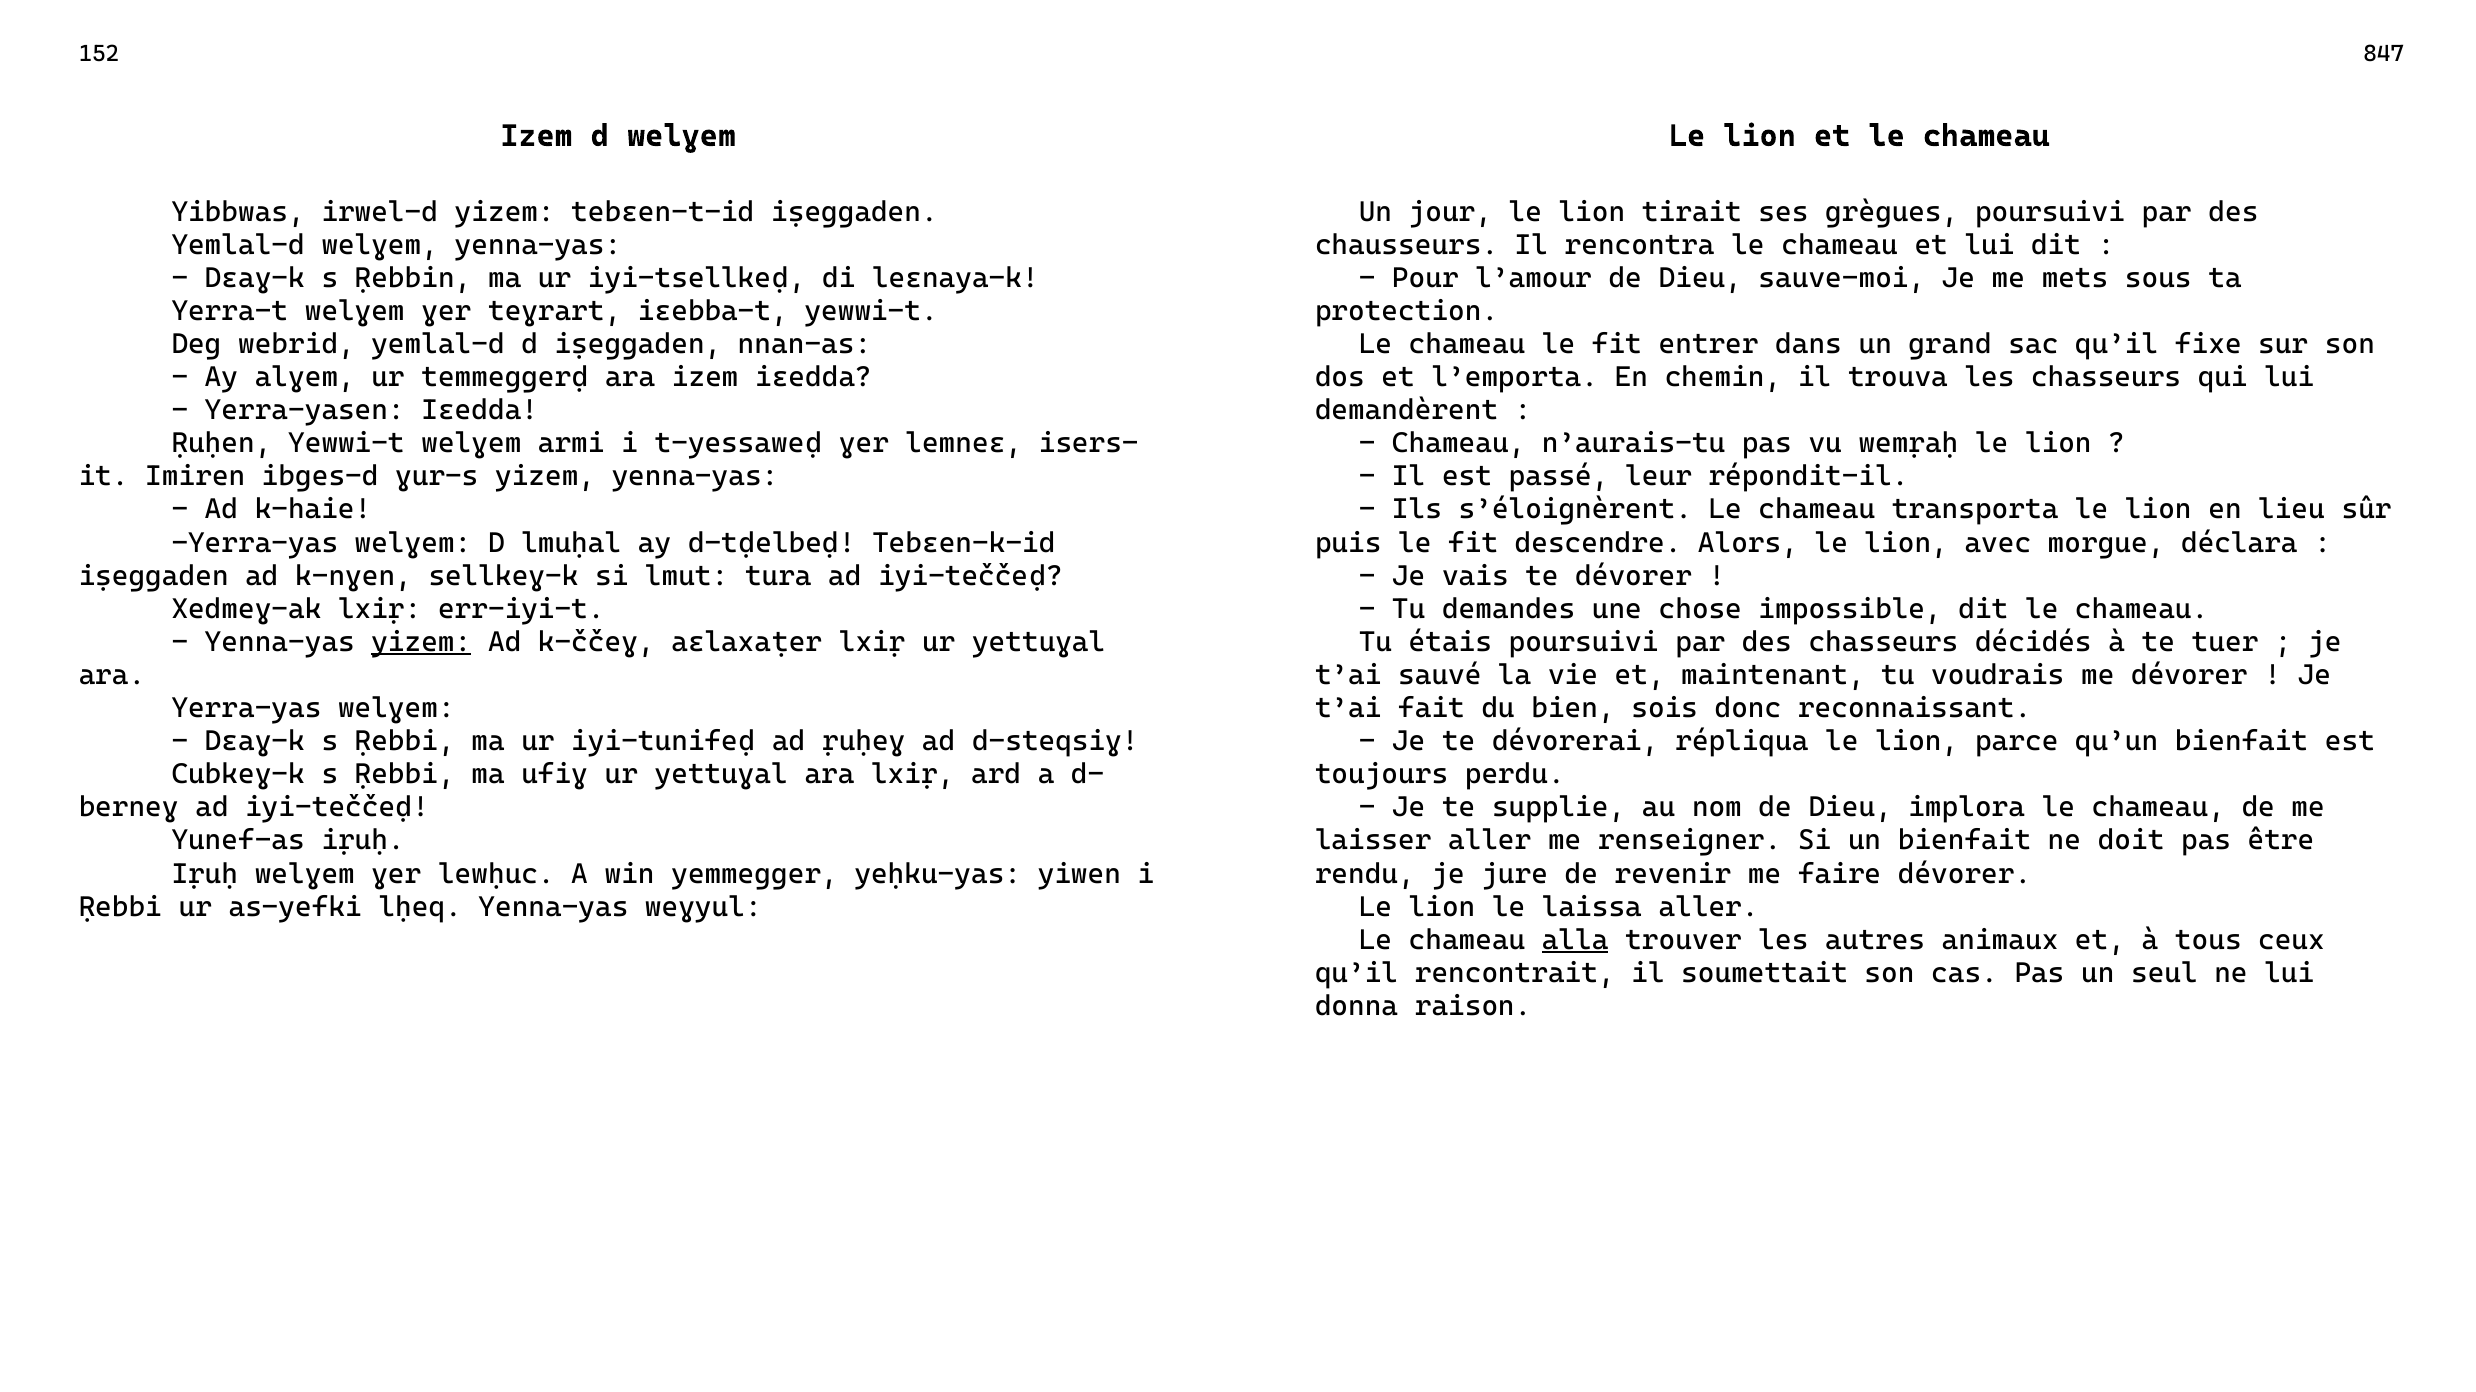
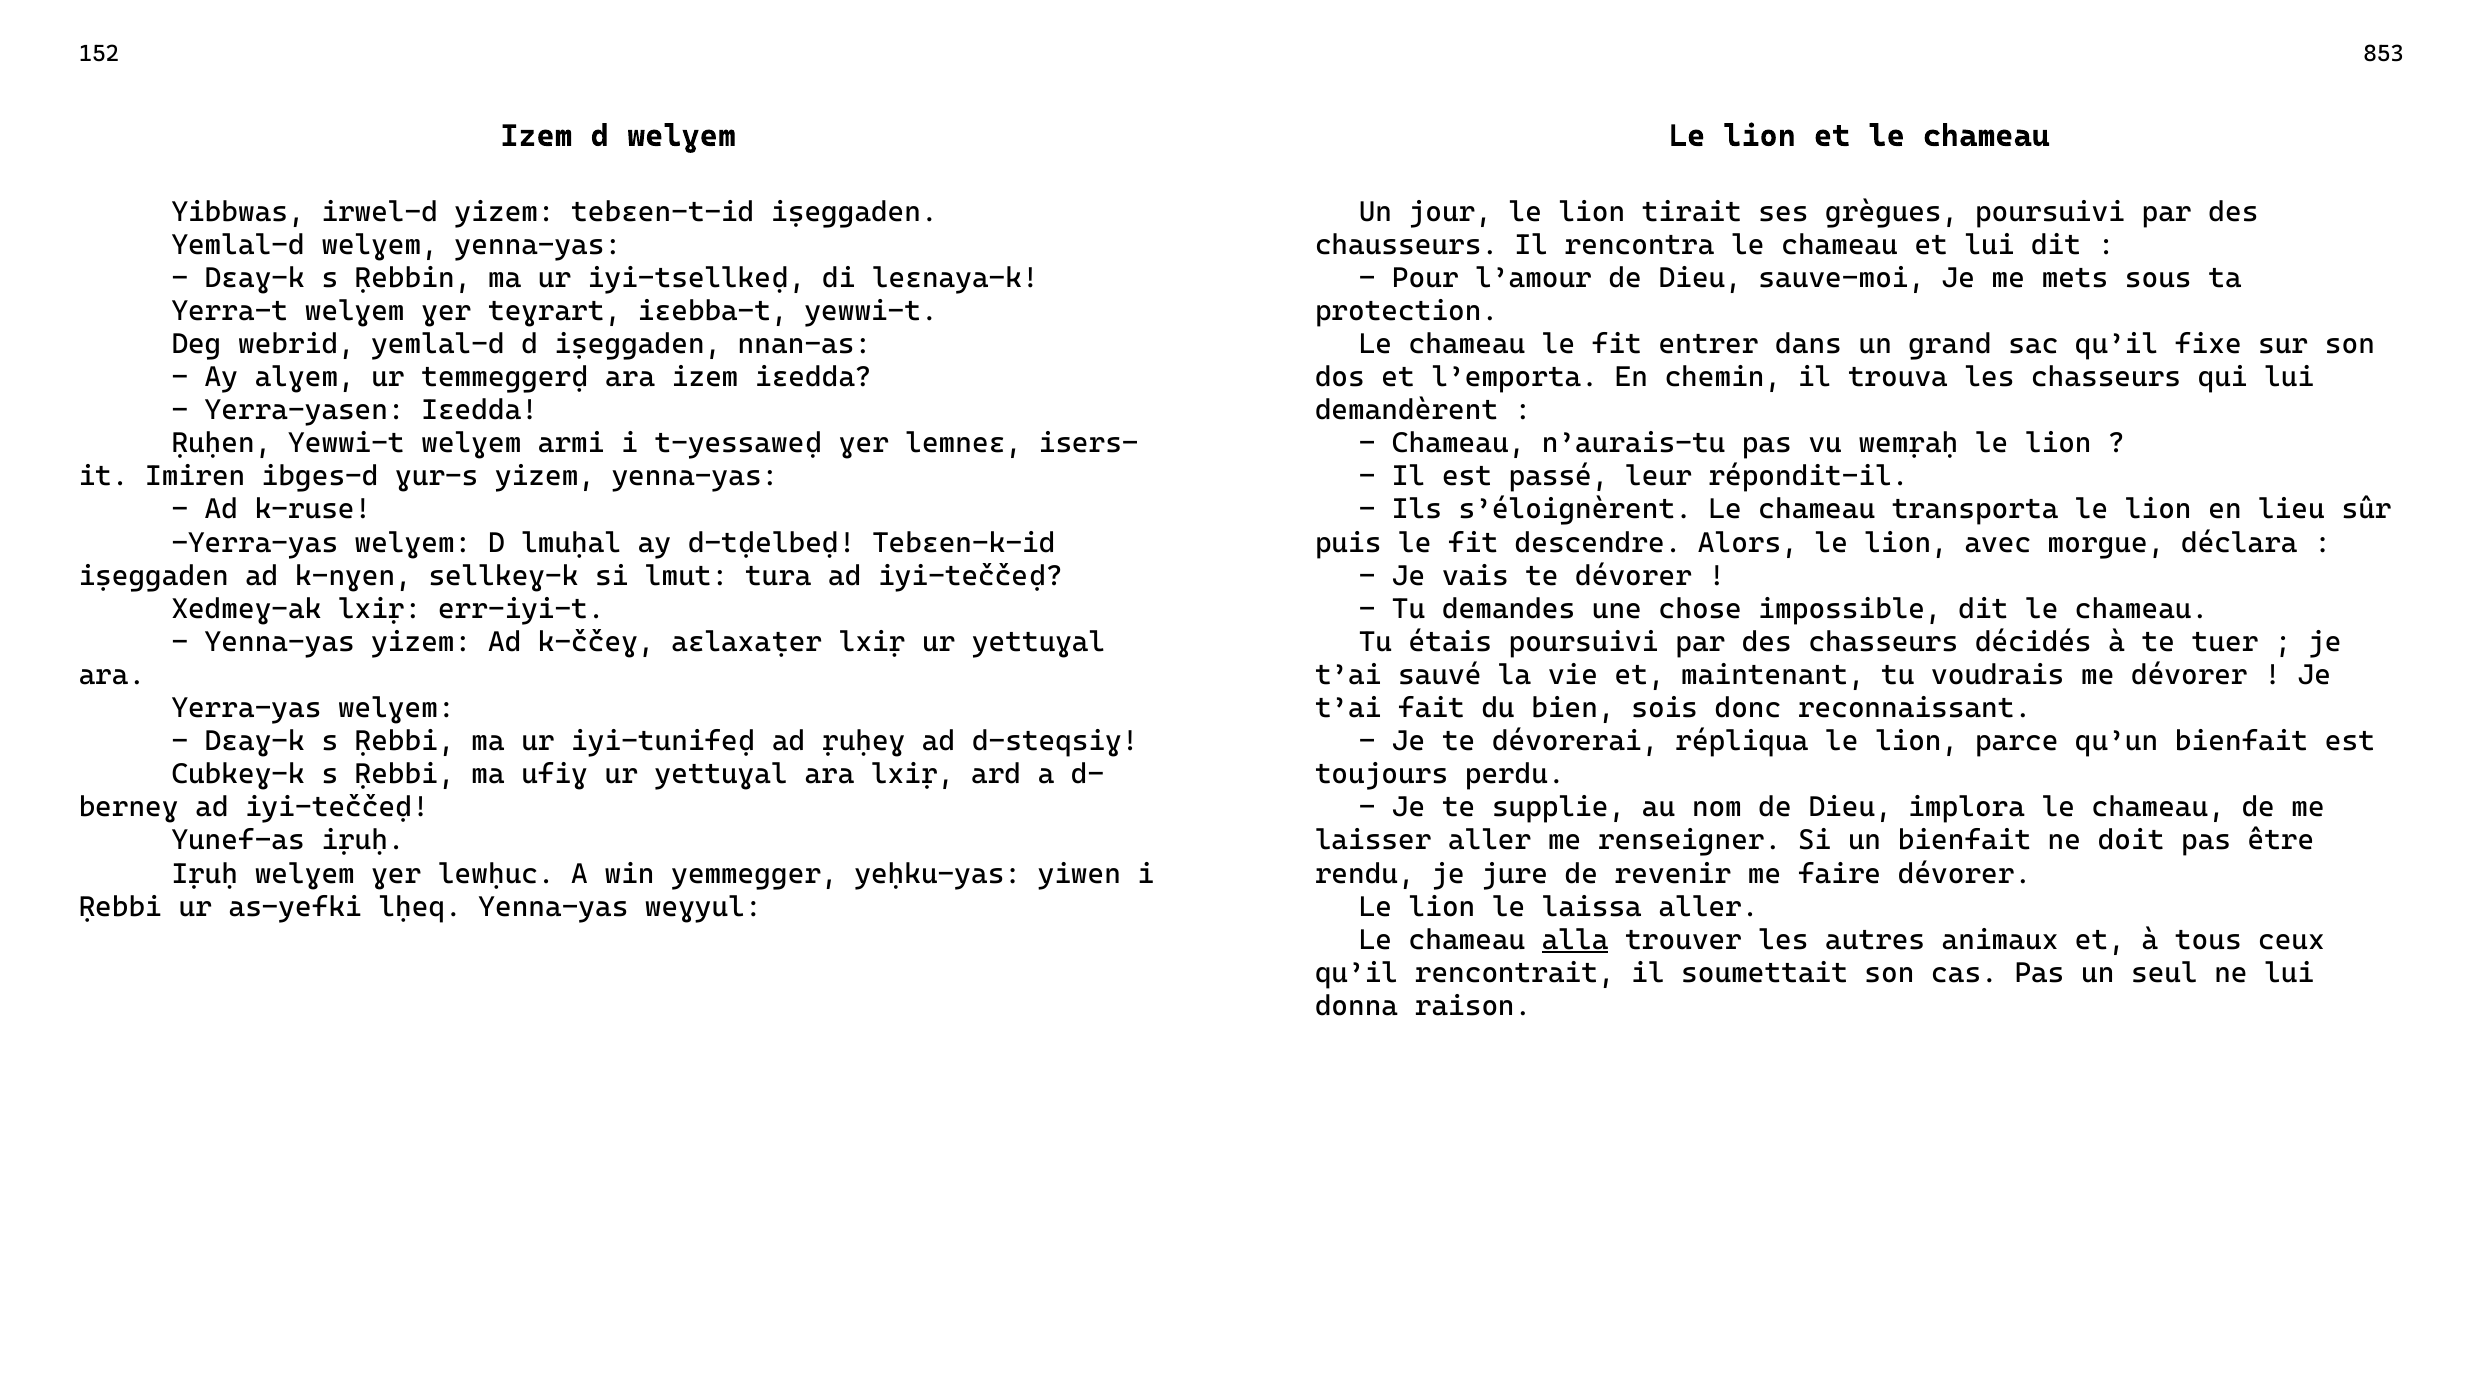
847: 847 -> 853 (2384, 53)
k-haie: k-haie -> k-ruse (313, 510)
yizem underline: present -> none (421, 642)
